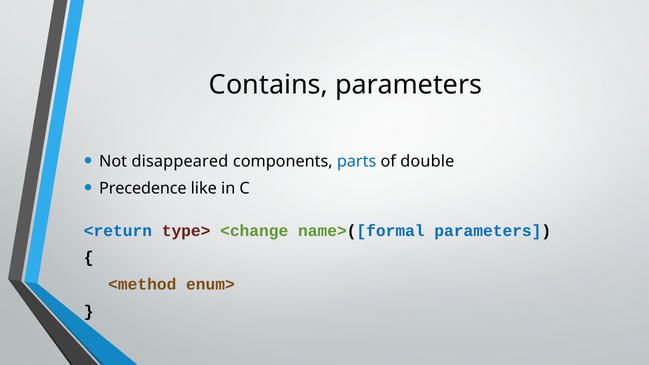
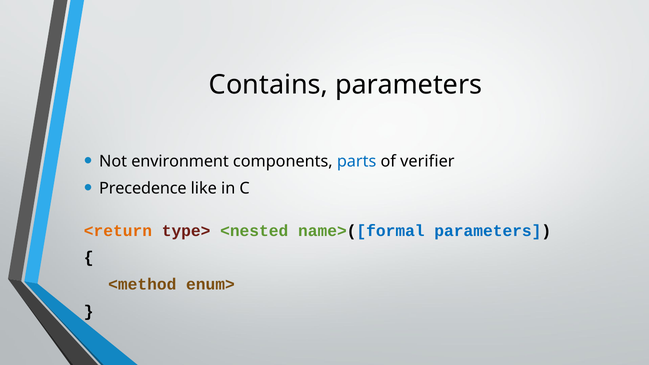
disappeared: disappeared -> environment (180, 161)
double: double -> verifier (427, 161)
<return colour: blue -> orange (118, 231)
<change: <change -> <nested (254, 231)
